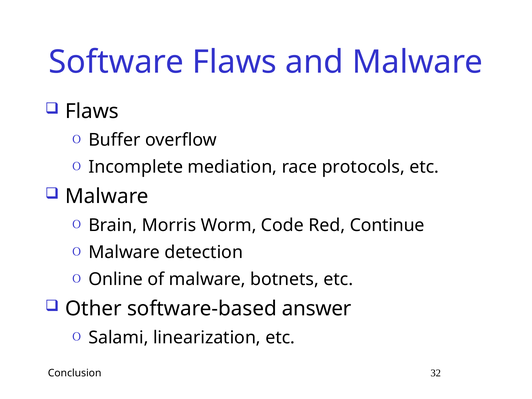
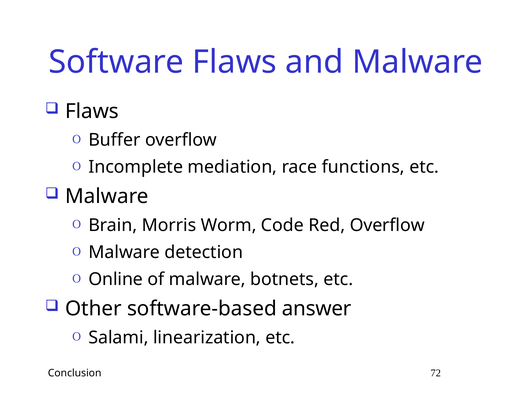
protocols: protocols -> functions (363, 167)
Red Continue: Continue -> Overflow (387, 225)
32: 32 -> 72 (436, 373)
